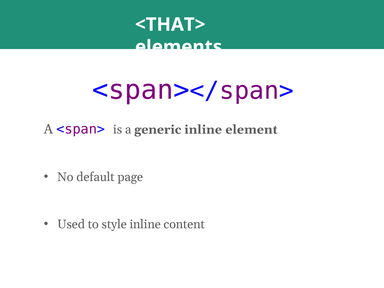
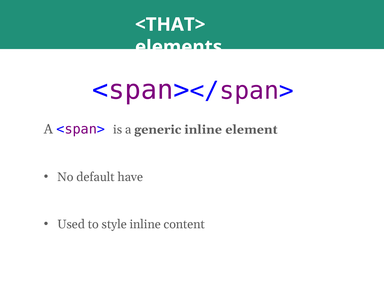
page: page -> have (130, 177)
